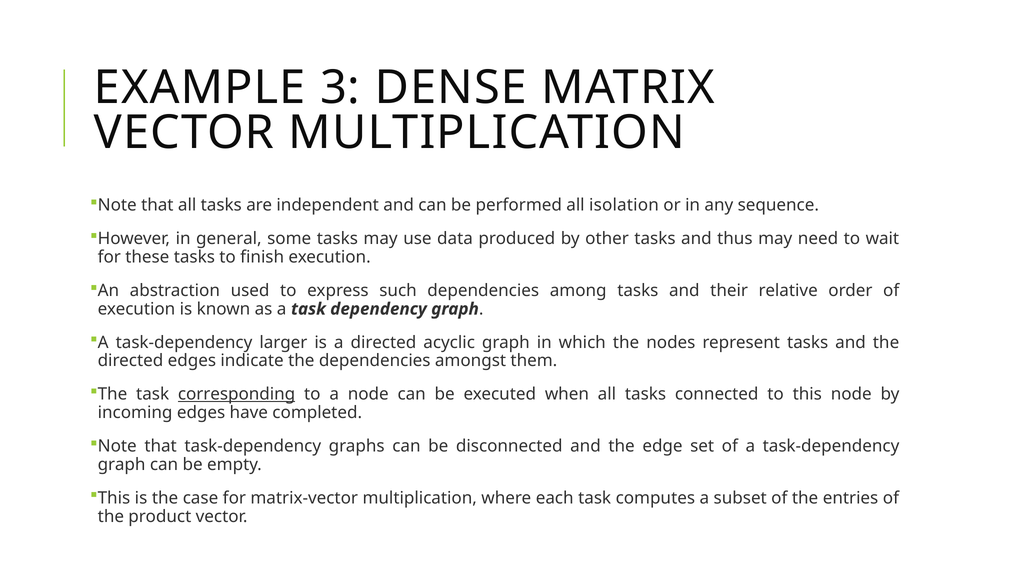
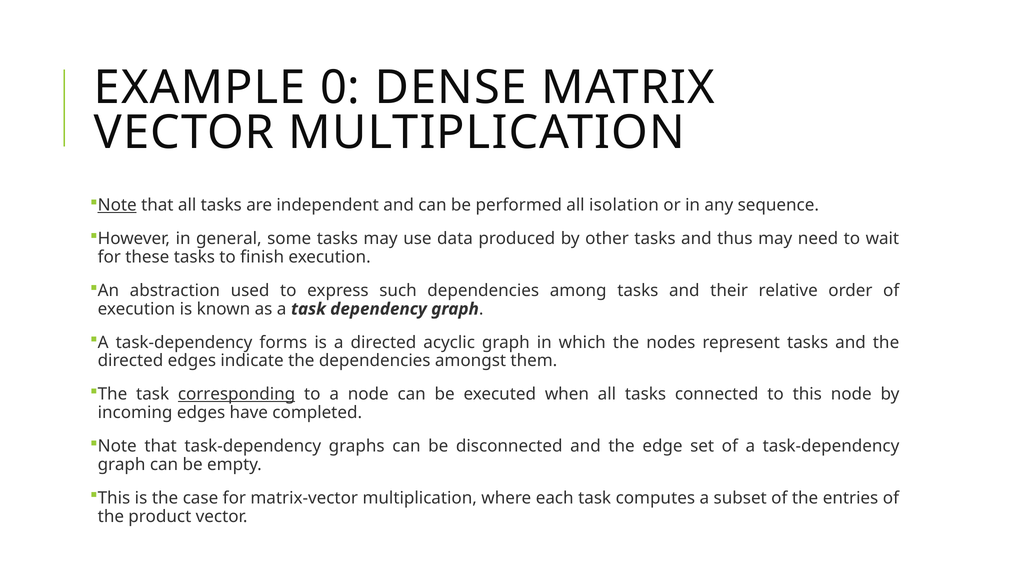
3: 3 -> 0 (340, 88)
Note underline: none -> present (117, 205)
larger: larger -> forms (283, 342)
